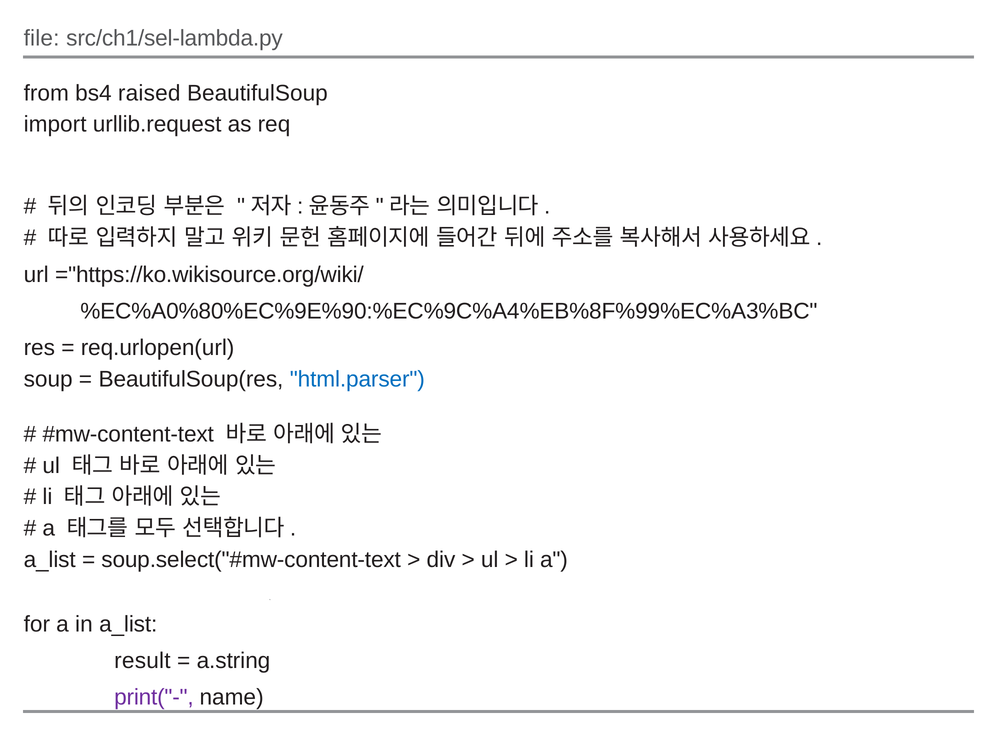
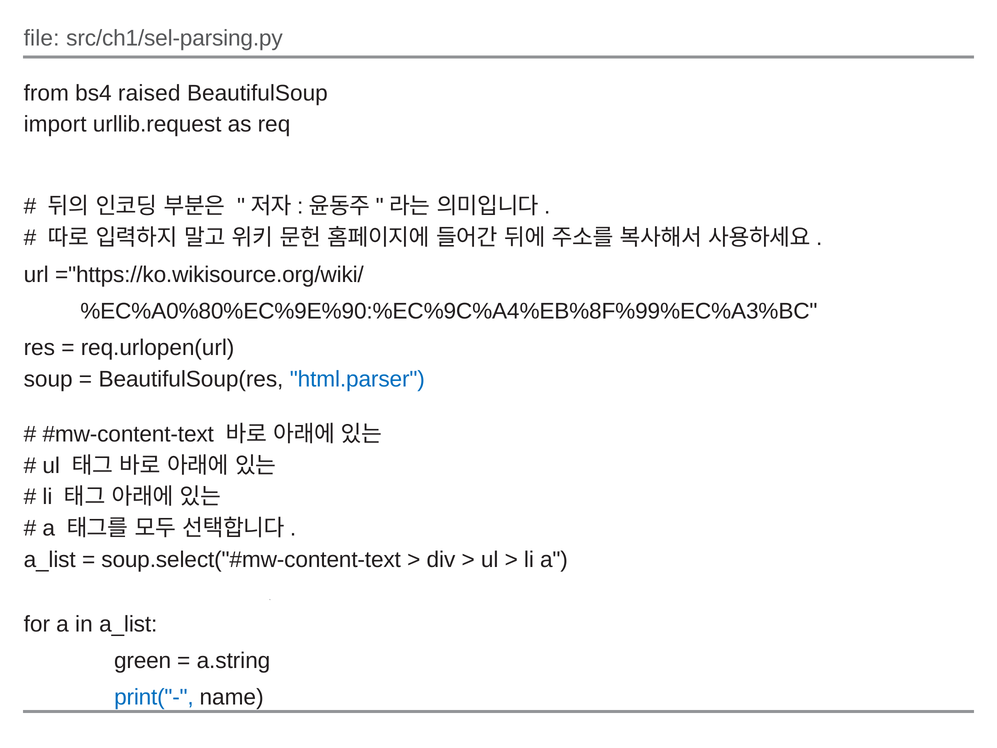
src/ch1/sel-lambda.py: src/ch1/sel-lambda.py -> src/ch1/sel-parsing.py (174, 38)
result: result -> green (143, 661)
print("- colour: purple -> blue (154, 697)
